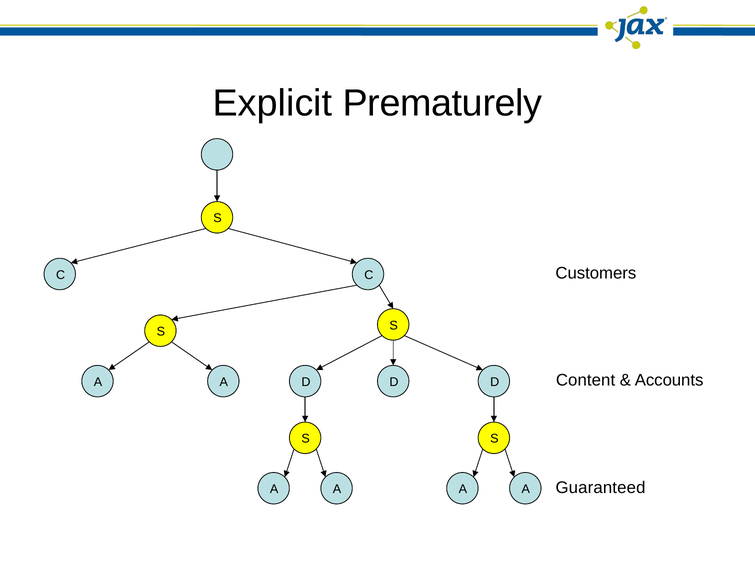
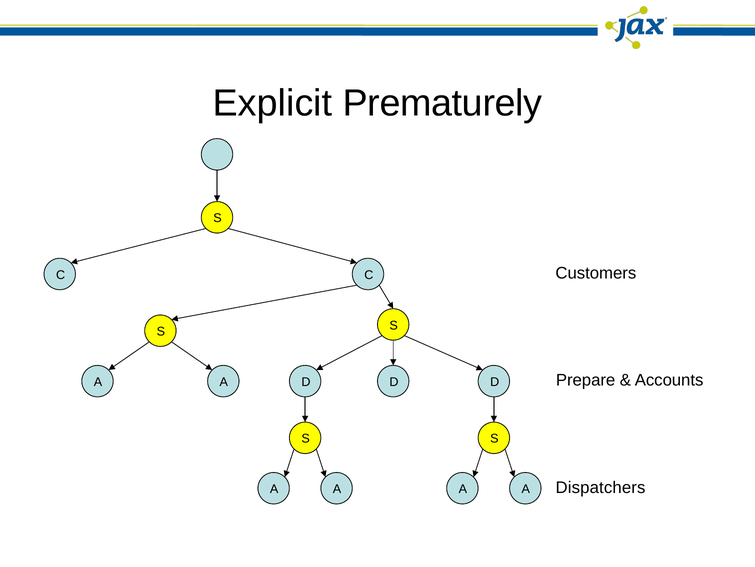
Content: Content -> Prepare (586, 380)
Guaranteed: Guaranteed -> Dispatchers (600, 487)
